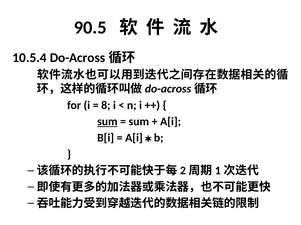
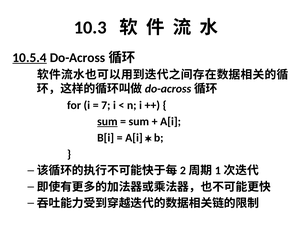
90.5: 90.5 -> 10.3 (90, 28)
10.5.4 underline: none -> present (30, 58)
8: 8 -> 7 (106, 106)
